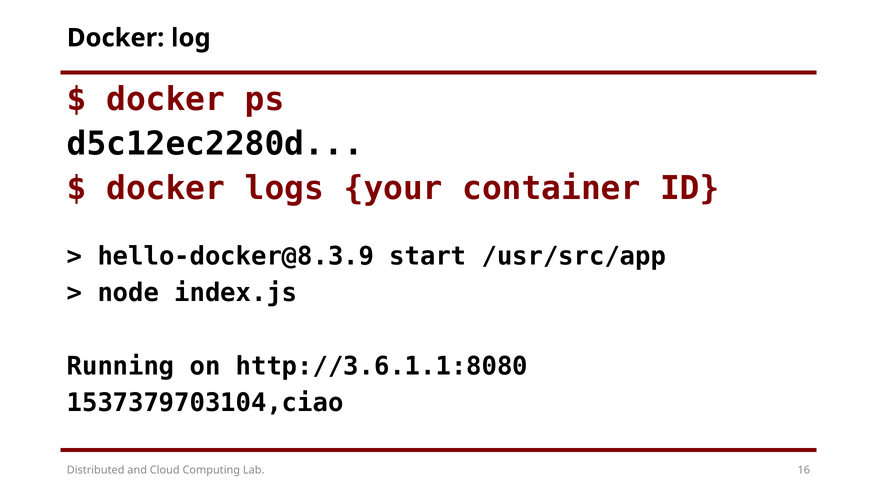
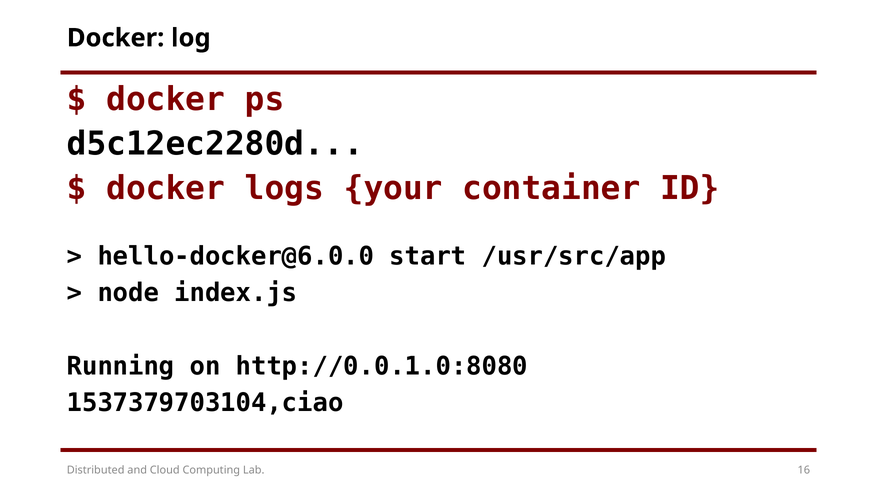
hello-docker@8.3.9: hello-docker@8.3.9 -> hello-docker@6.0.0 (236, 256)
http://3.6.1.1:8080: http://3.6.1.1:8080 -> http://0.0.1.0:8080 (382, 366)
